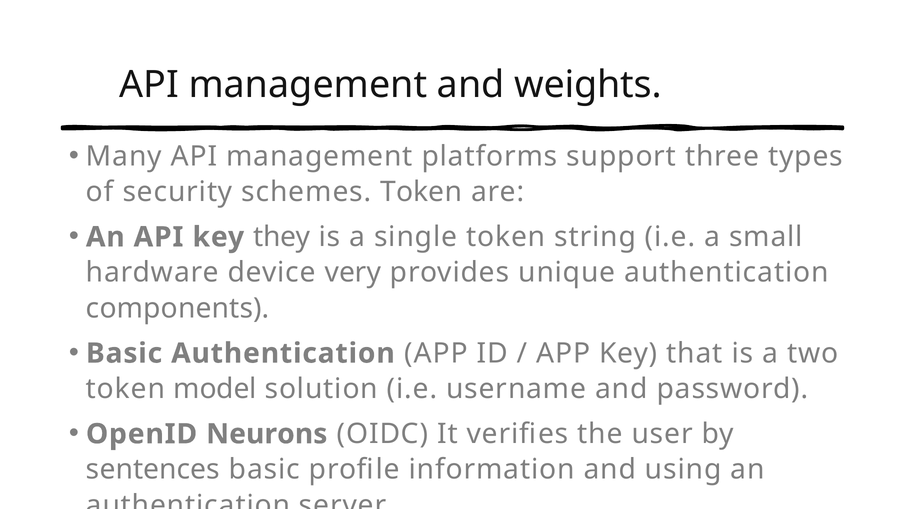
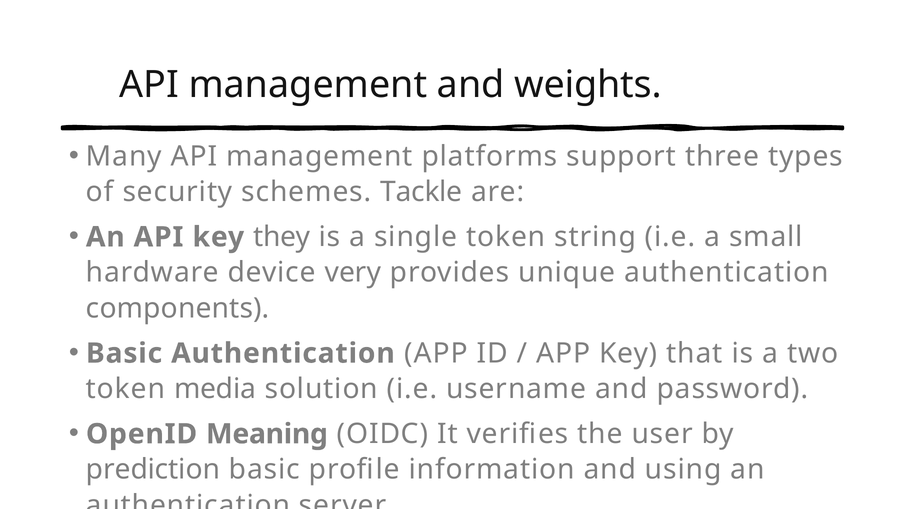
schemes Token: Token -> Tackle (421, 192)
model: model -> media (215, 389)
Neurons: Neurons -> Meaning (267, 434)
sentences: sentences -> prediction (153, 470)
